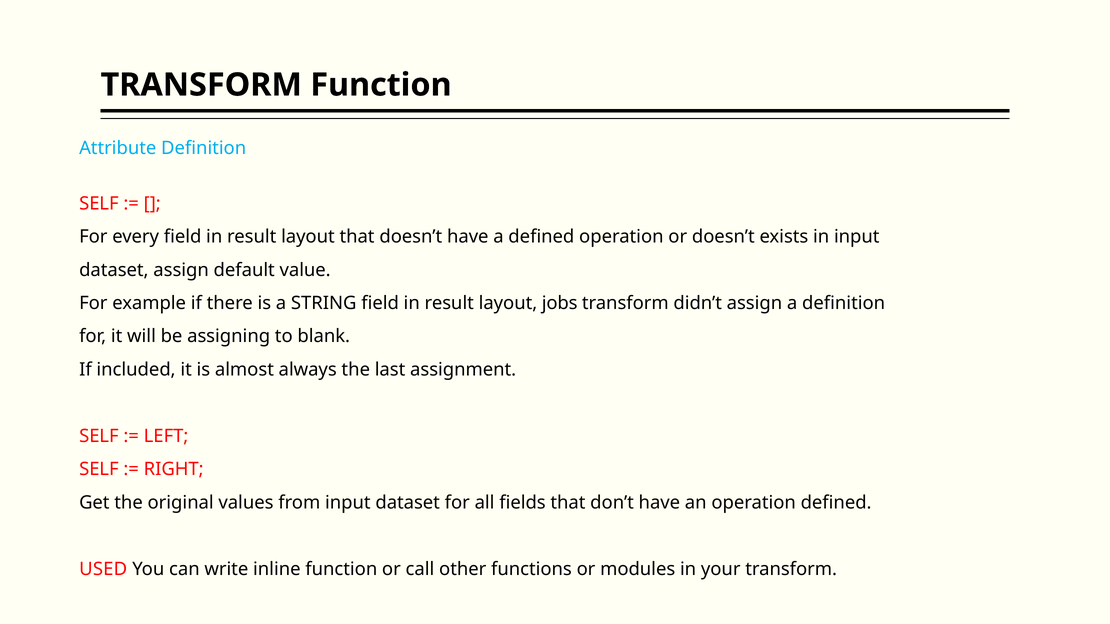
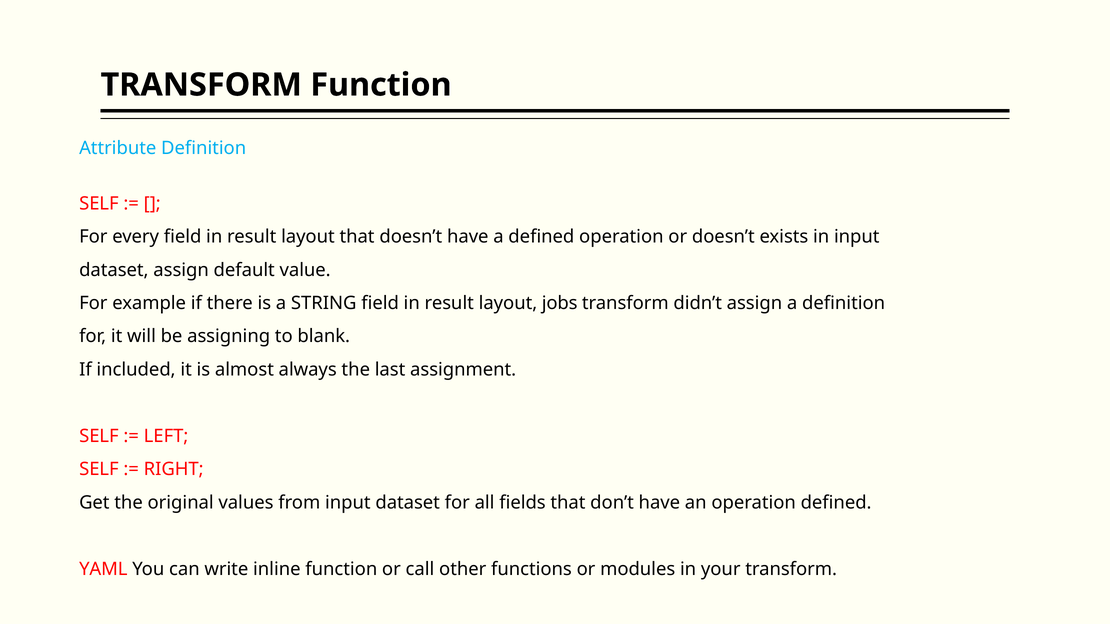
USED: USED -> YAML (103, 569)
